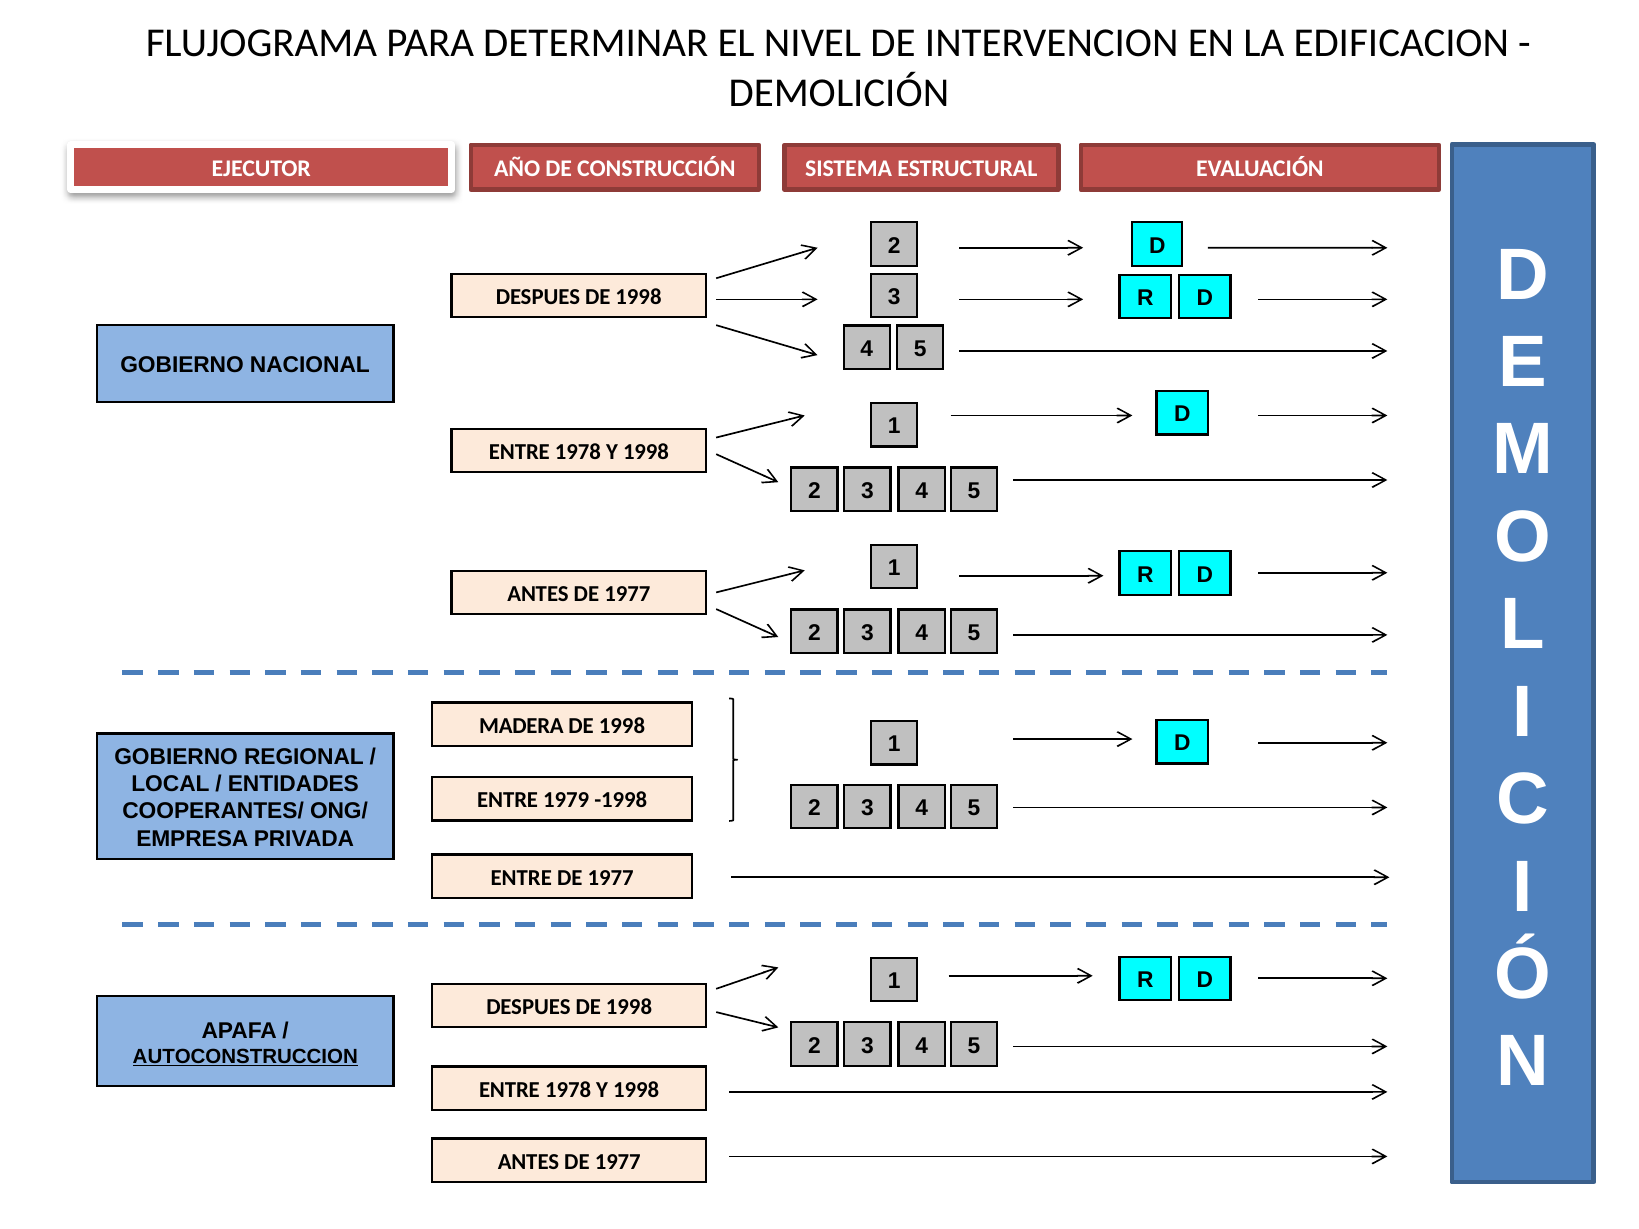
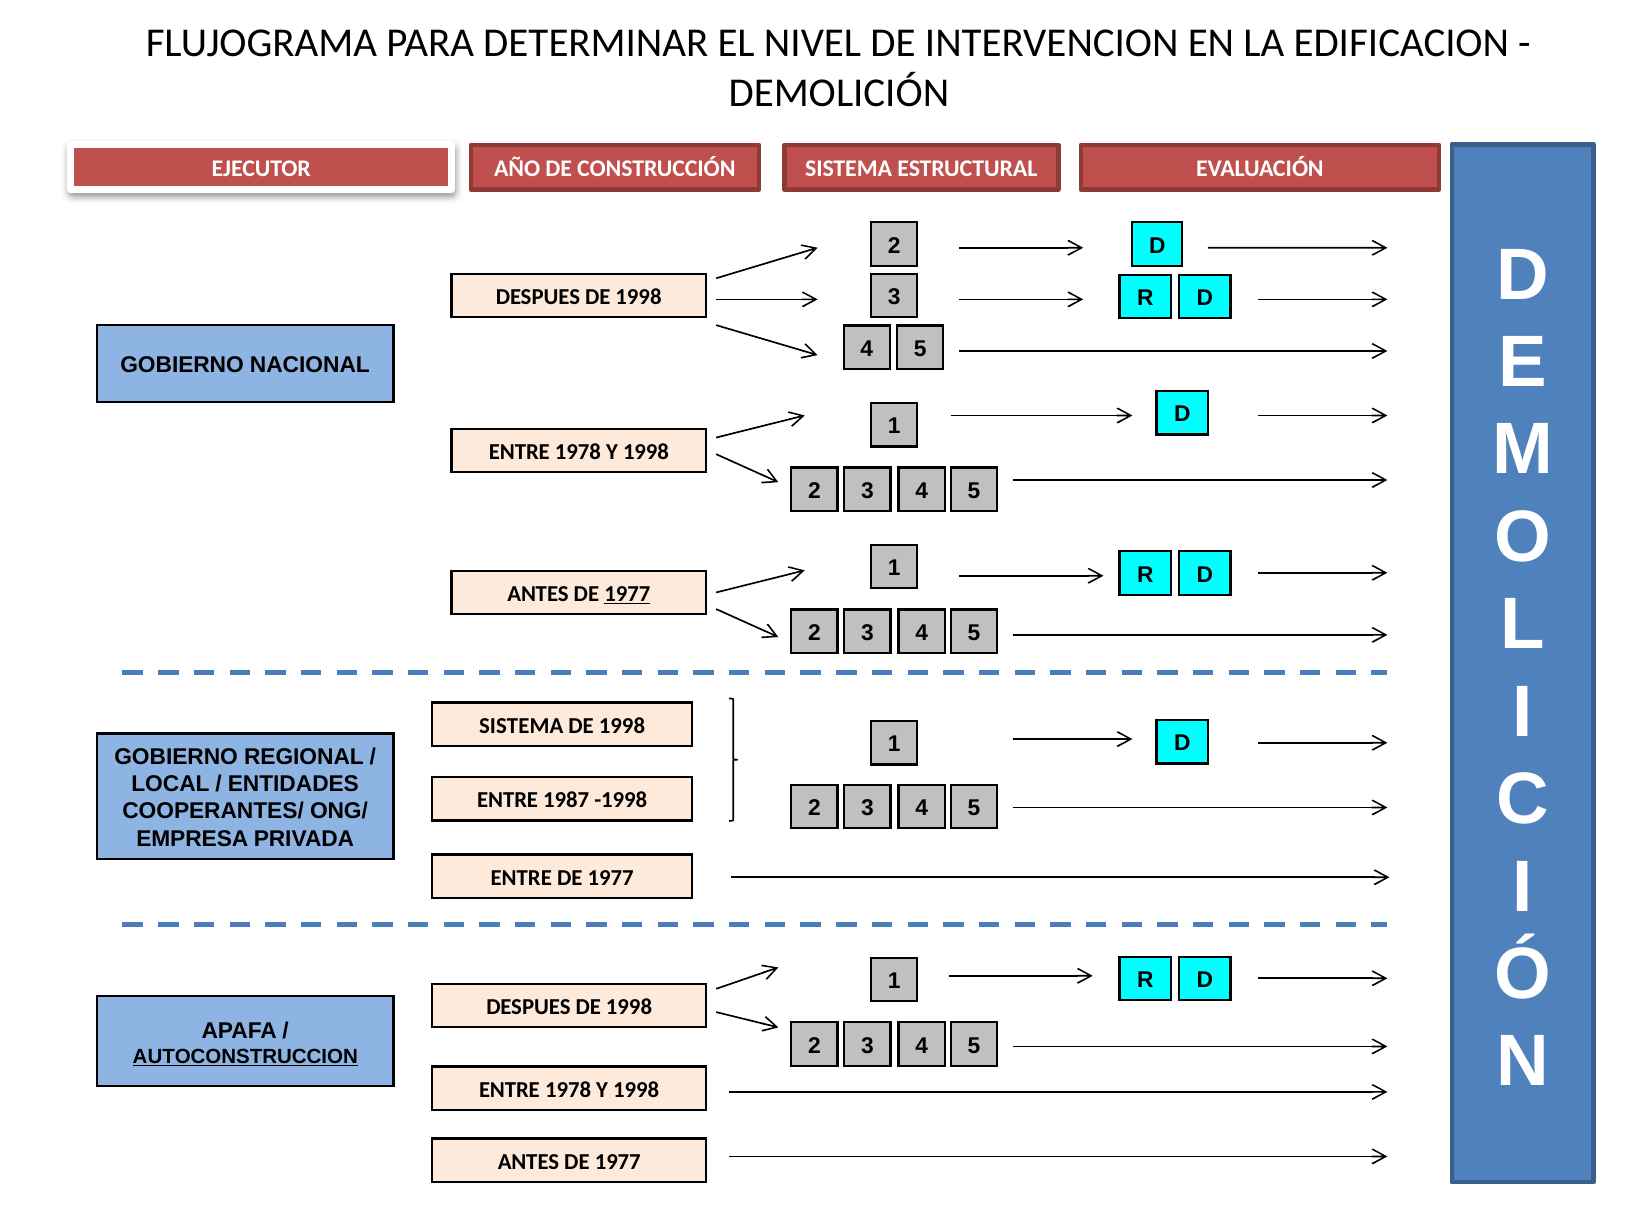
1977 underline: none -> present (627, 594)
MADERA: MADERA -> SISTEMA (521, 726)
1979: 1979 -> 1987 (566, 801)
